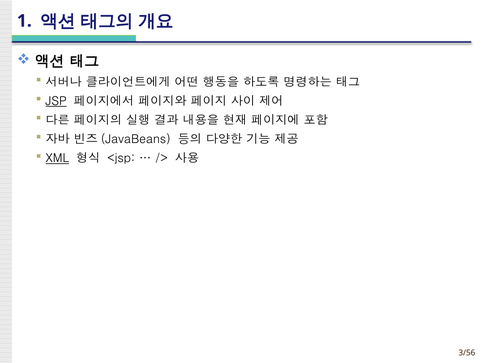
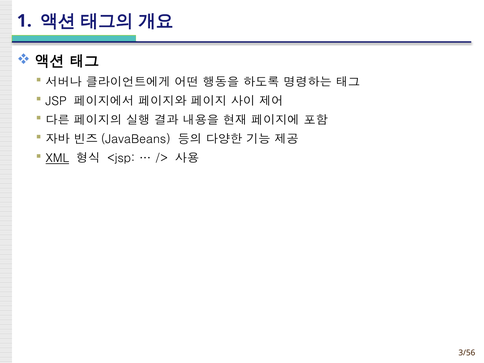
JSP underline: present -> none (56, 101)
